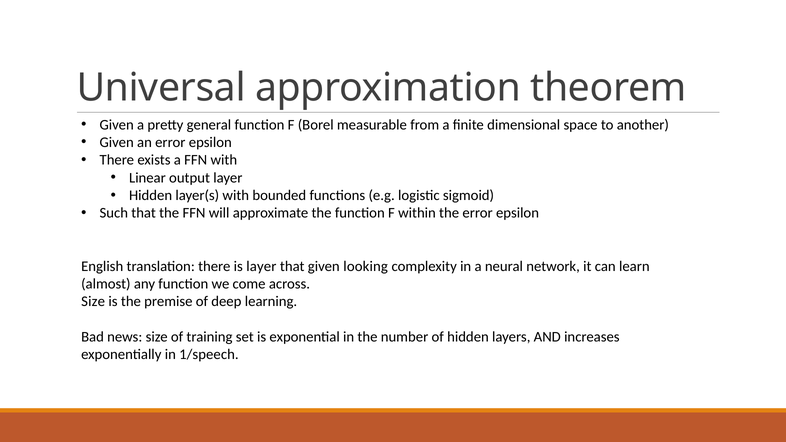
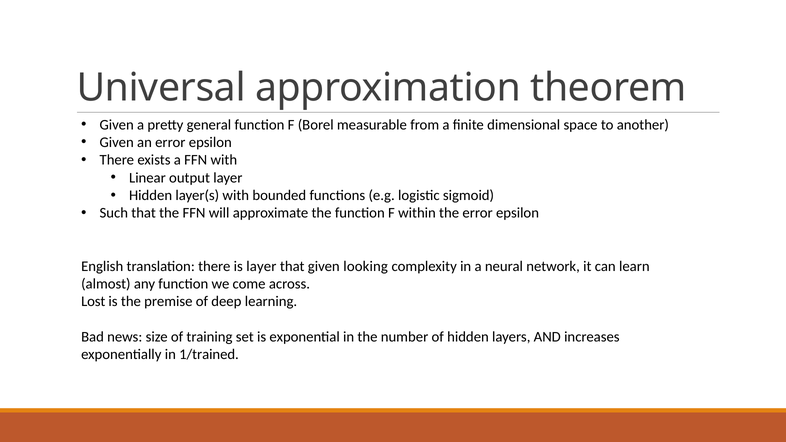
Size: Size -> Lost (93, 302)
1/speech: 1/speech -> 1/trained (209, 355)
